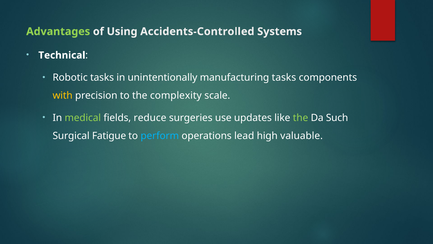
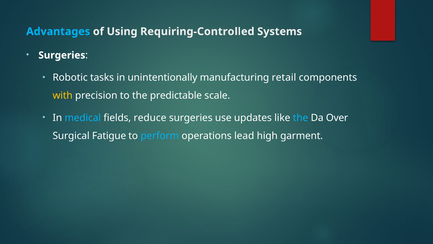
Advantages colour: light green -> light blue (58, 31)
Accidents-Controlled: Accidents-Controlled -> Requiring-Controlled (197, 31)
Technical: Technical -> Surgeries (62, 55)
manufacturing tasks: tasks -> retail (284, 78)
complexity: complexity -> predictable (176, 95)
medical colour: light green -> light blue (83, 118)
the colour: light green -> light blue (301, 118)
Such: Such -> Over (337, 118)
valuable: valuable -> garment (302, 136)
